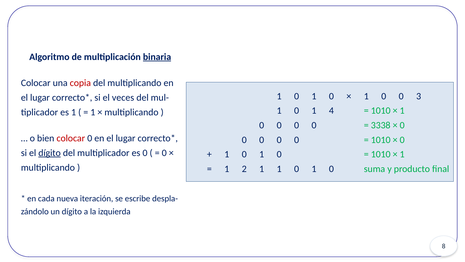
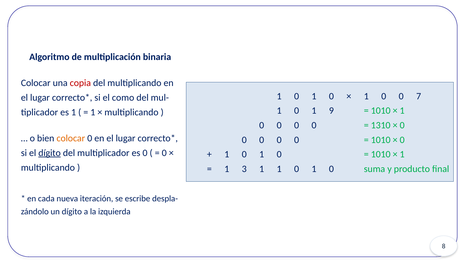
binaria underline: present -> none (157, 57)
3: 3 -> 7 (419, 96)
veces: veces -> como (123, 97)
4: 4 -> 9 (331, 111)
3338: 3338 -> 1310 (381, 125)
colocar colour: red -> orange (71, 138)
2: 2 -> 3 (244, 169)
